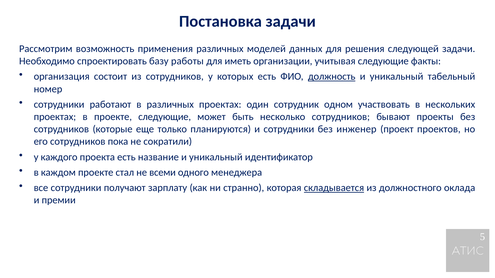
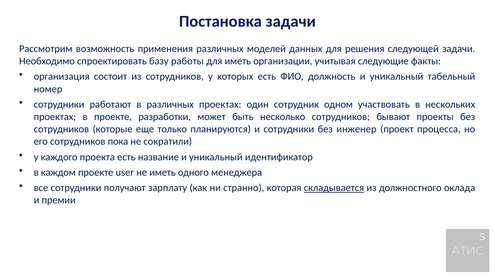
должность underline: present -> none (332, 77)
проекте следующие: следующие -> разработки (165, 117)
проектов: проектов -> процесса (439, 129)
стал: стал -> user (125, 173)
не всеми: всеми -> иметь (163, 173)
